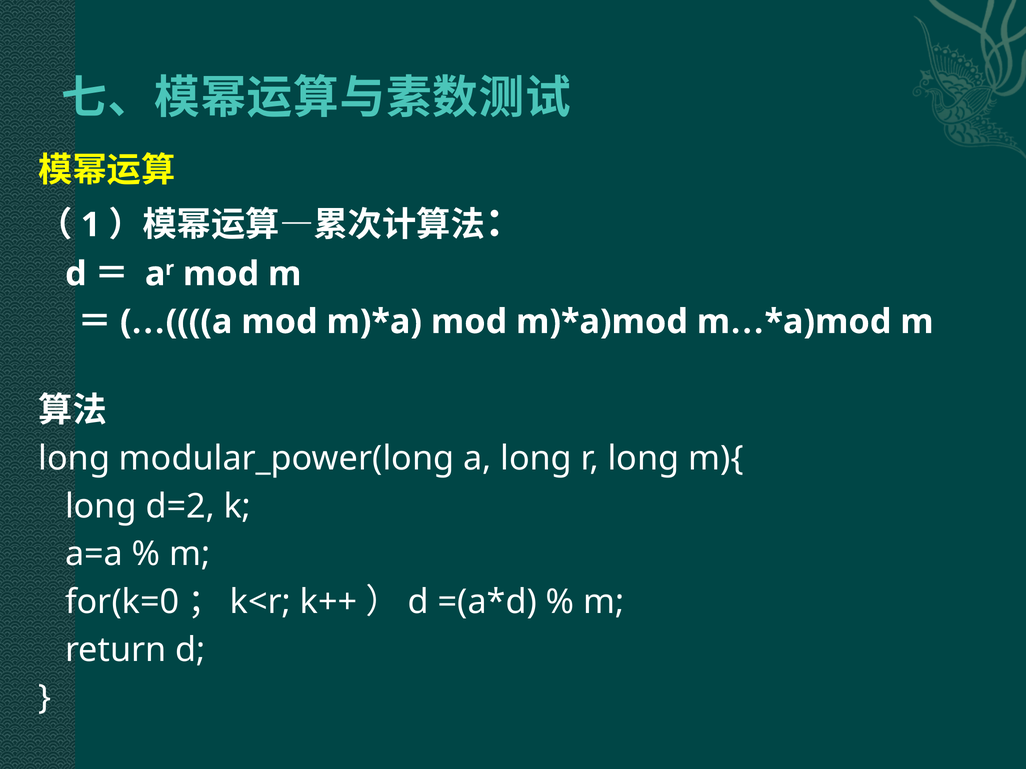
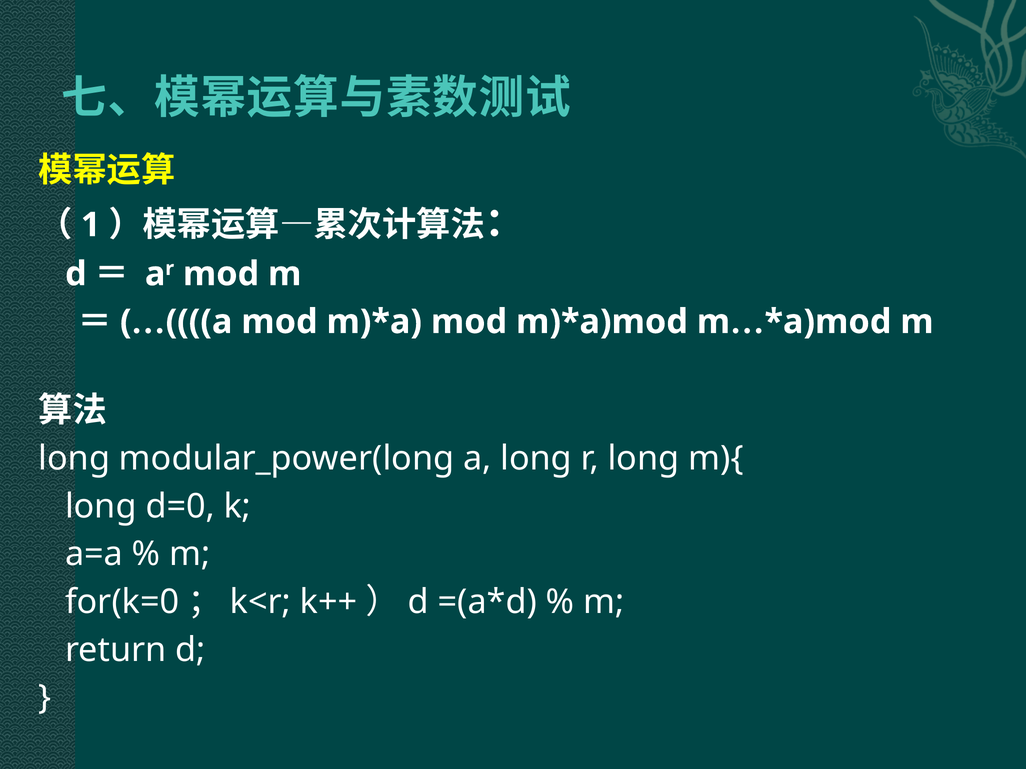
d=2: d=2 -> d=0 (180, 507)
